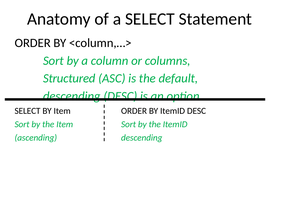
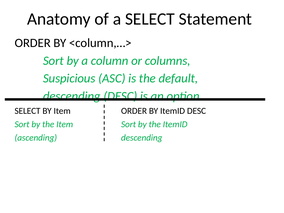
Structured: Structured -> Suspicious (69, 78)
